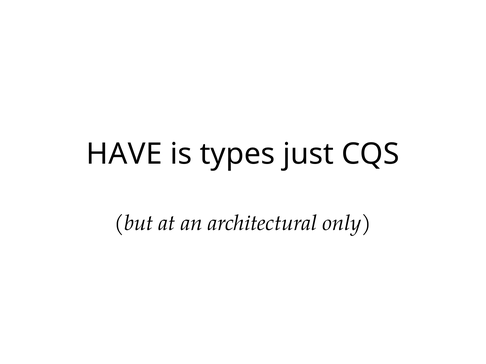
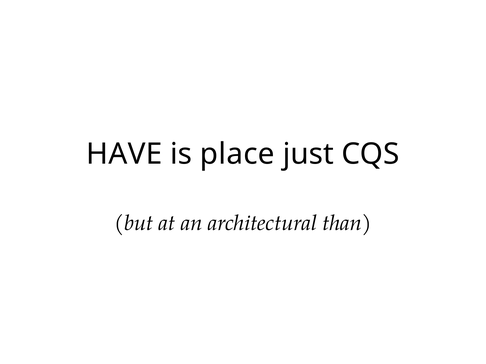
types: types -> place (237, 154)
only: only -> than (347, 223)
